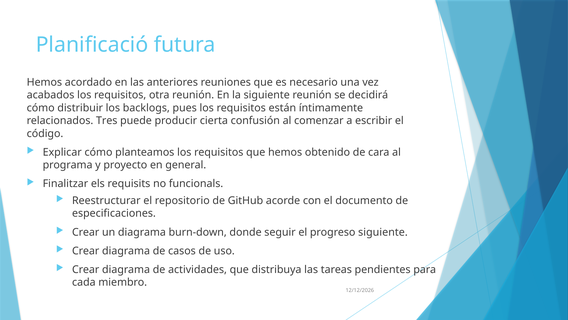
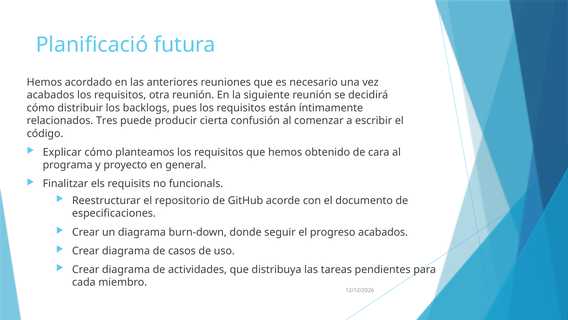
progreso siguiente: siguiente -> acabados (383, 232)
